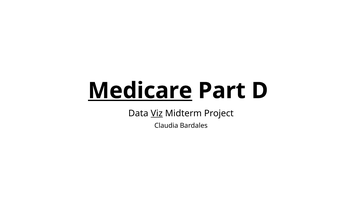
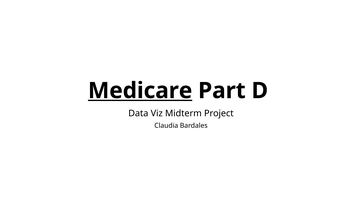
Viz underline: present -> none (157, 113)
